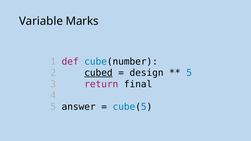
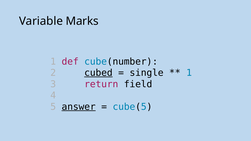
design: design -> single (147, 73)
5: 5 -> 1 (189, 73)
final: final -> field (138, 84)
answer underline: none -> present (79, 107)
